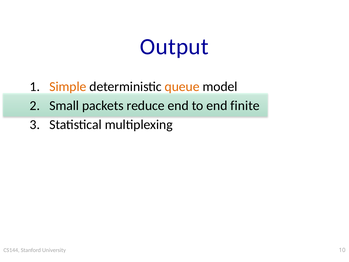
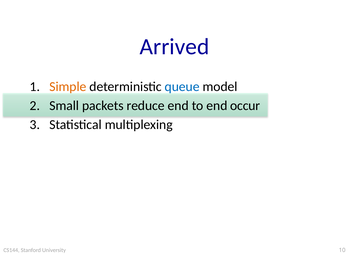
Output: Output -> Arrived (174, 47)
queue colour: orange -> blue (182, 86)
finite: finite -> occur (245, 105)
